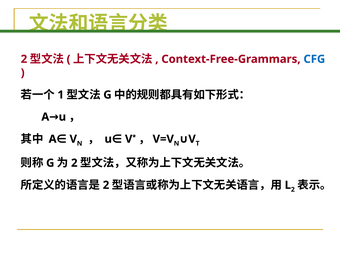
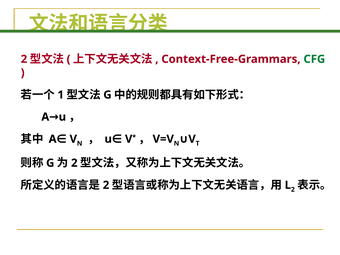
CFG colour: blue -> green (314, 59)
